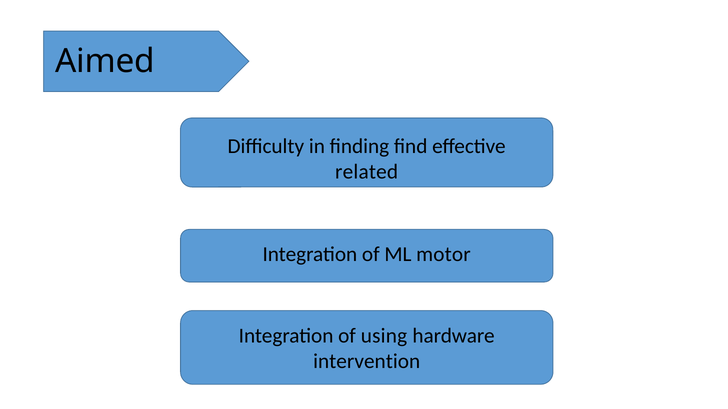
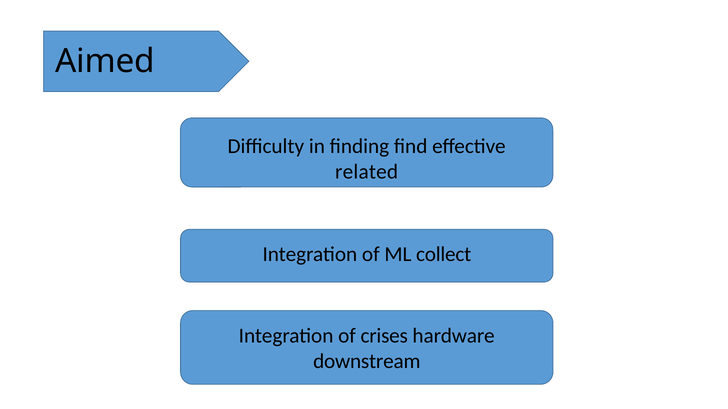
motor: motor -> collect (444, 255)
using: using -> crises (384, 336)
intervention: intervention -> downstream (367, 362)
